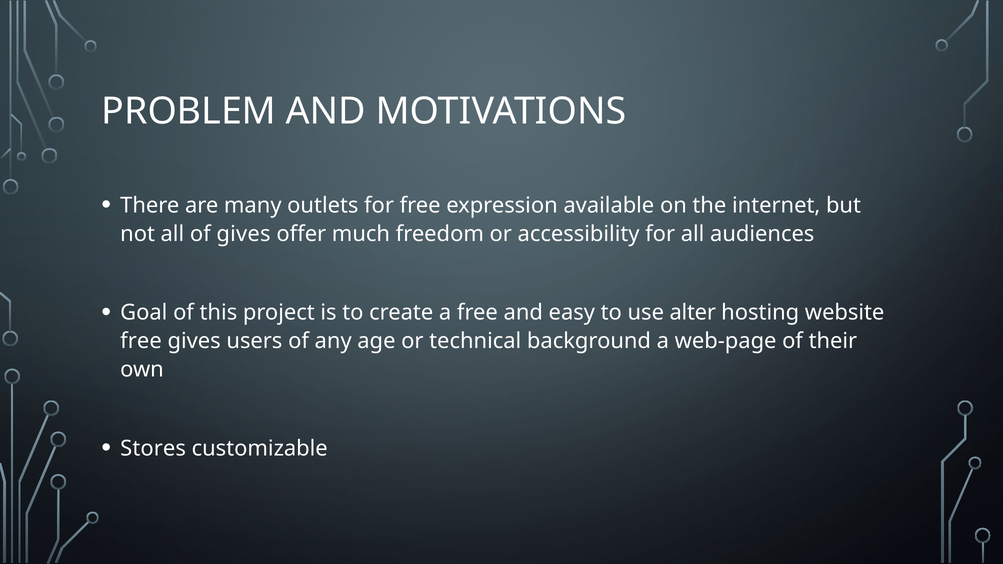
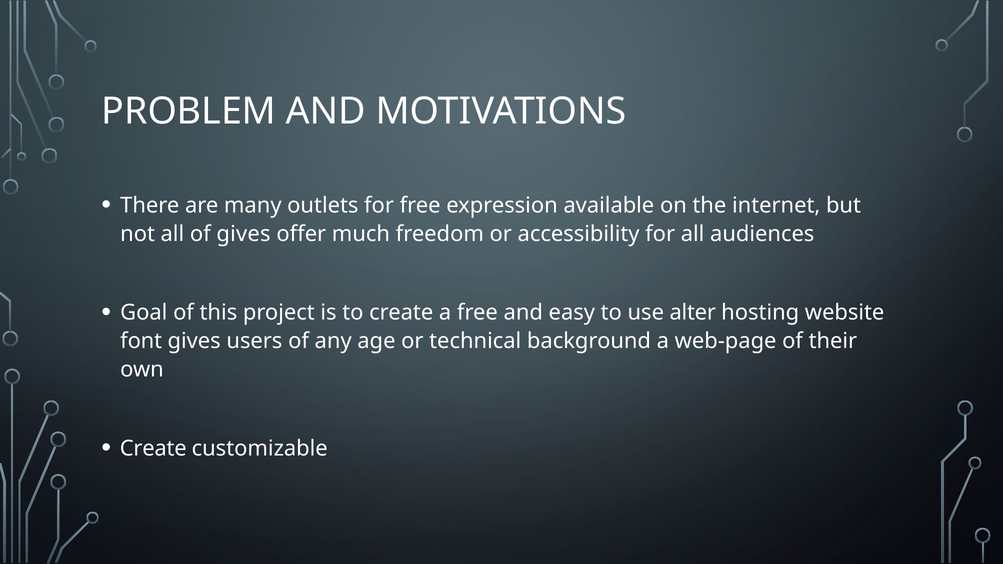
free: free -> font (141, 341)
Stores: Stores -> Create (153, 448)
